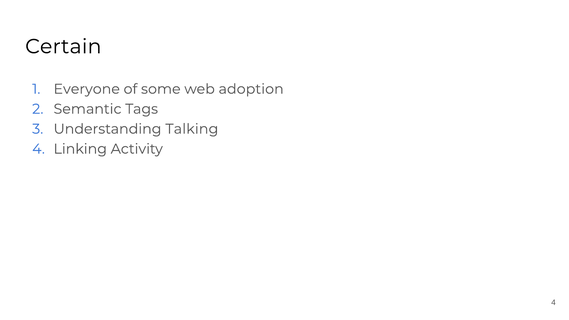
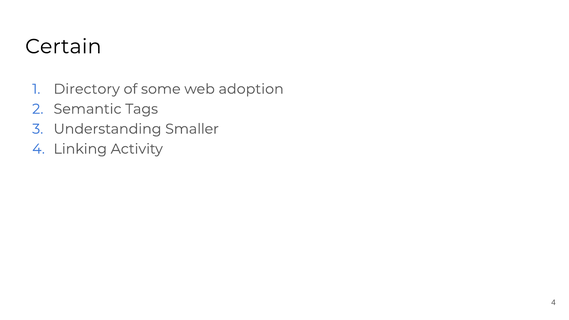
Everyone: Everyone -> Directory (87, 89)
Talking: Talking -> Smaller (192, 129)
